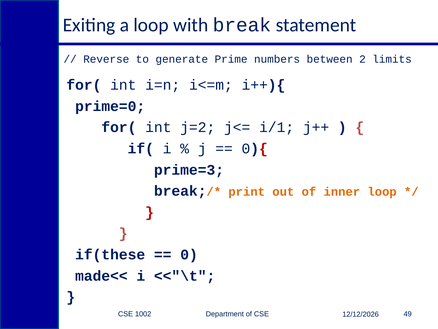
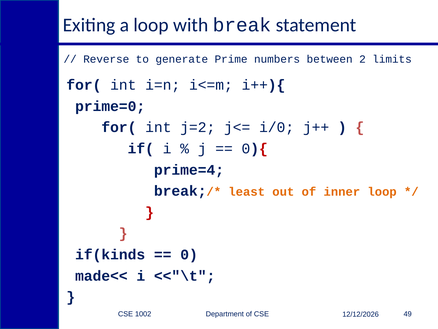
i/1: i/1 -> i/0 (277, 127)
prime=3: prime=3 -> prime=4 (189, 170)
print: print -> least (247, 192)
if(these: if(these -> if(kinds (110, 254)
